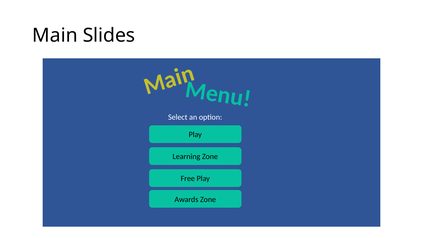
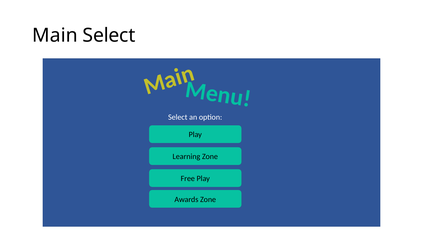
Main Slides: Slides -> Select (109, 36)
